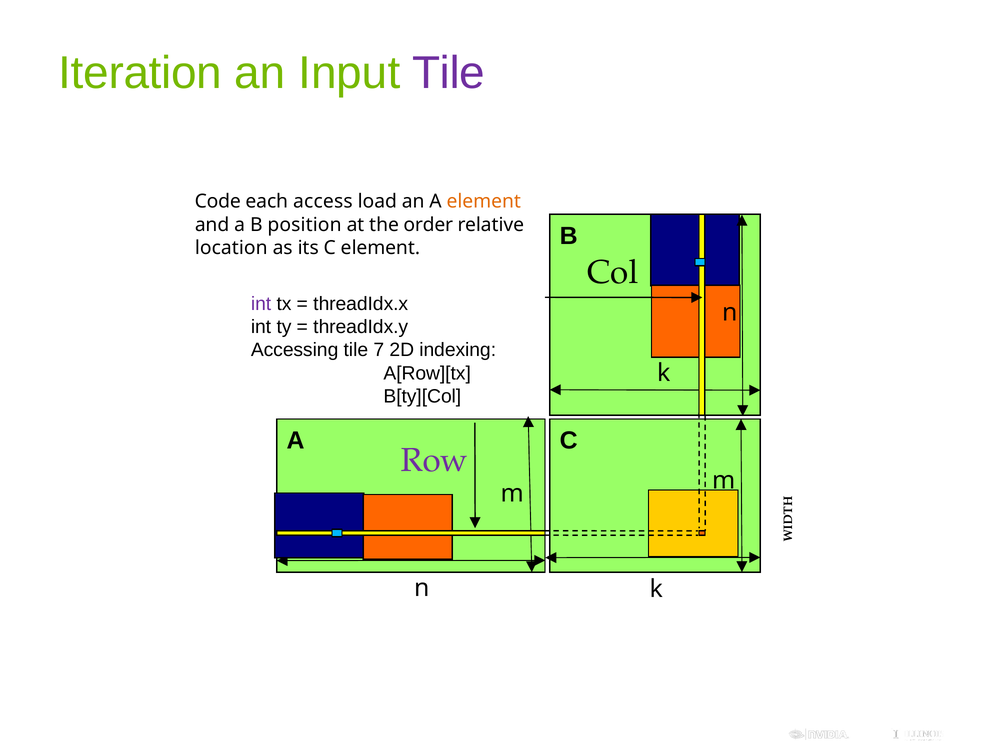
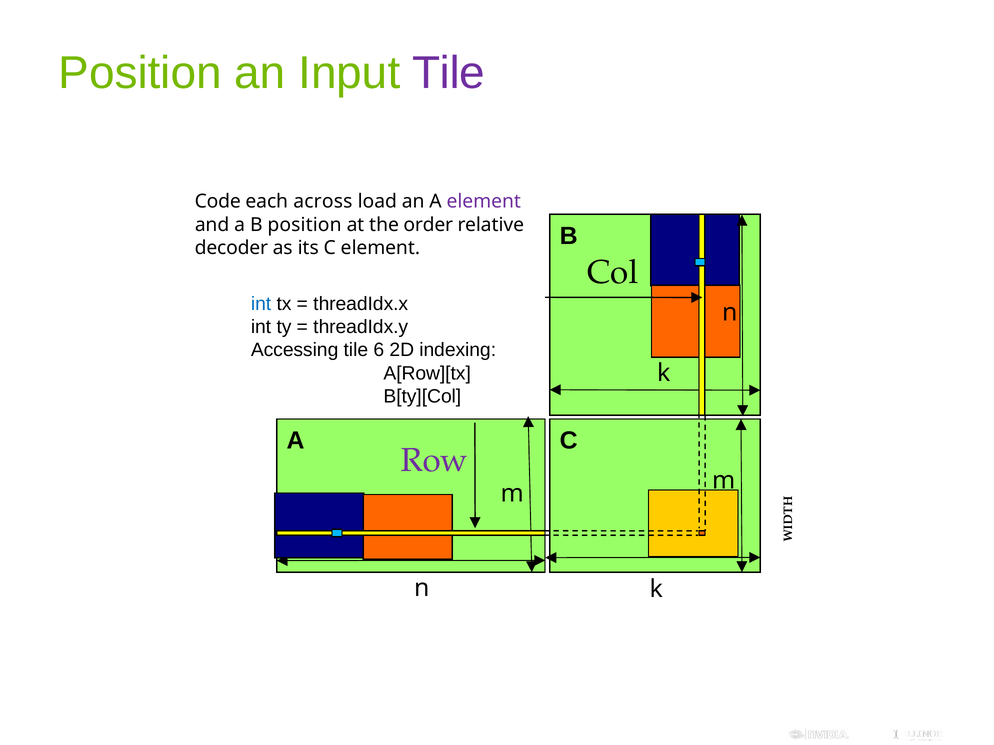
Iteration: Iteration -> Position (140, 73)
access: access -> across (323, 202)
element colour: orange -> purple (484, 202)
location: location -> decoder (231, 248)
int colour: purple -> blue (261, 304)
7: 7 -> 6 (379, 350)
